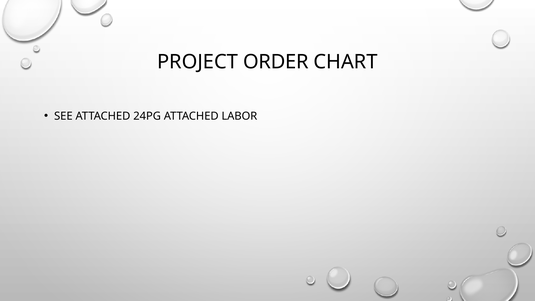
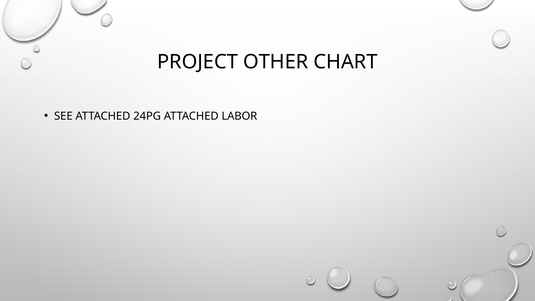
ORDER: ORDER -> OTHER (276, 62)
